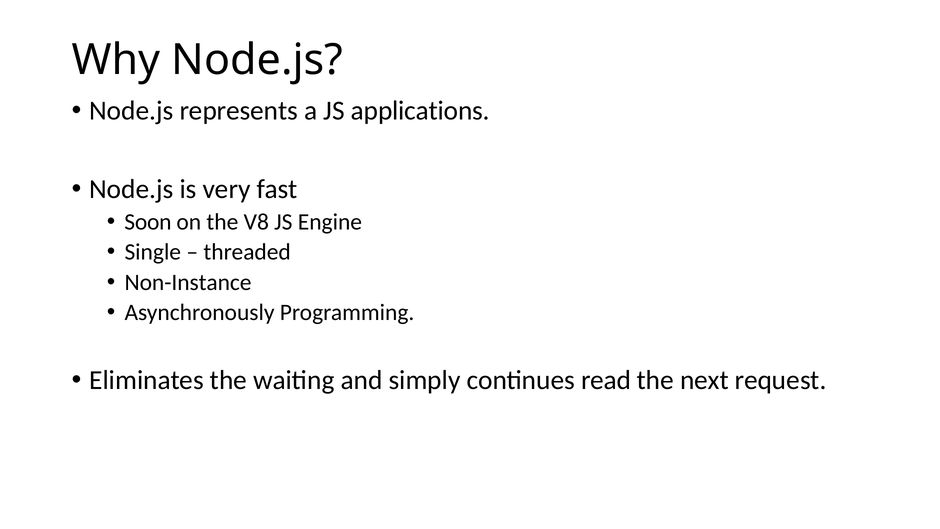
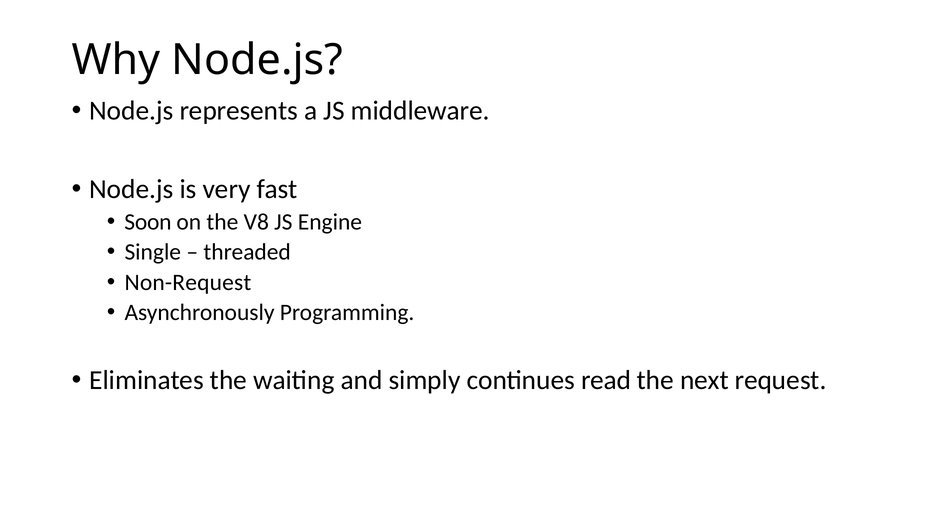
applications: applications -> middleware (420, 111)
Non-Instance: Non-Instance -> Non-Request (188, 282)
